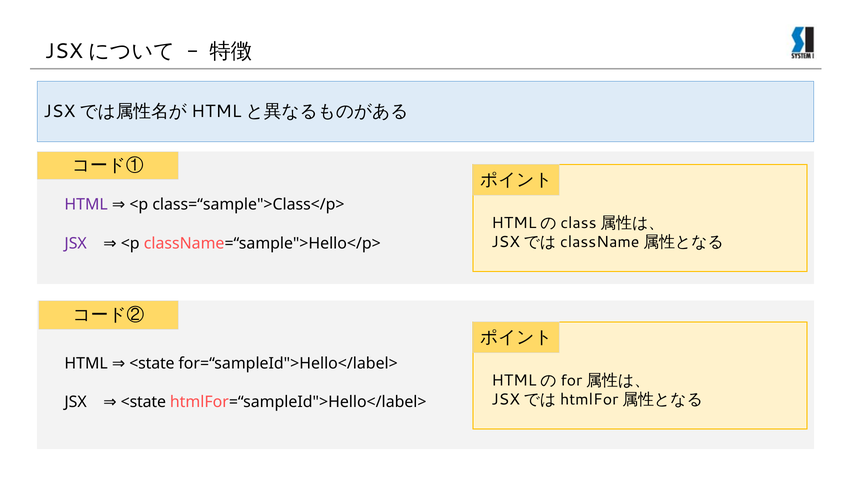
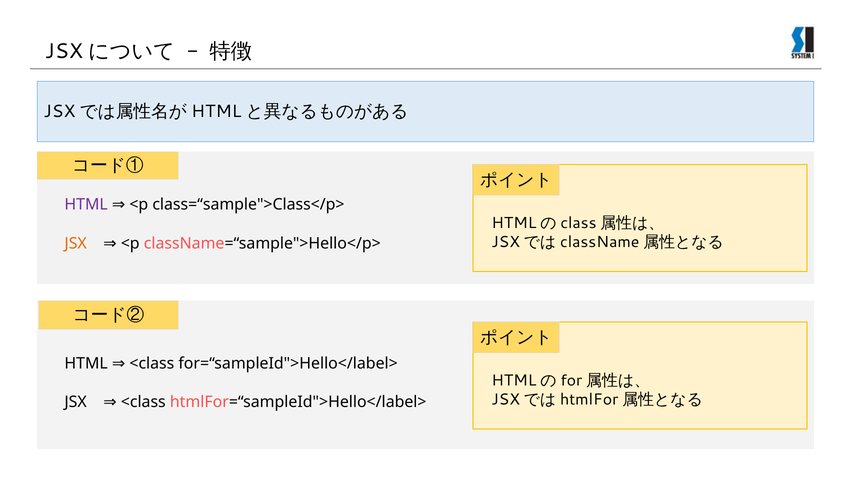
JSX colour: purple -> orange (76, 243)
HTML <state: <state -> <class (152, 364)
JSX <state: <state -> <class (143, 402)
